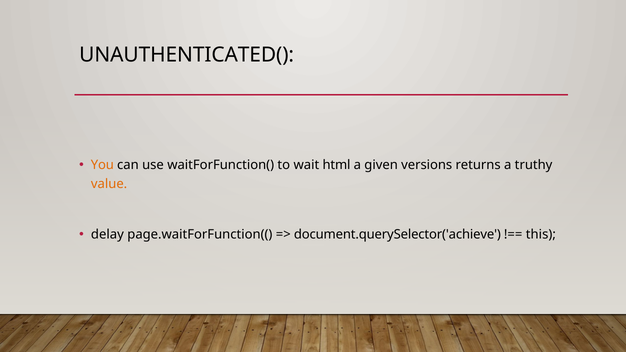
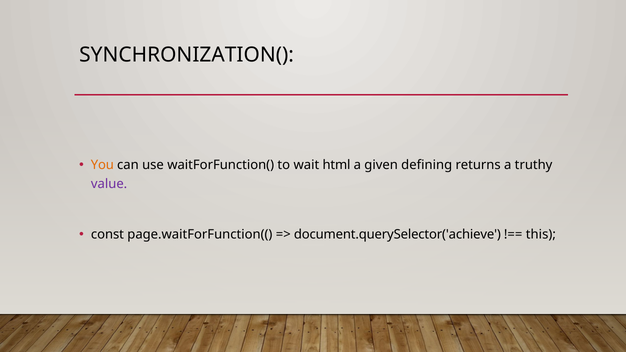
UNAUTHENTICATED(: UNAUTHENTICATED( -> SYNCHRONIZATION( (187, 55)
versions: versions -> defining (427, 165)
value colour: orange -> purple (109, 184)
delay: delay -> const (107, 235)
